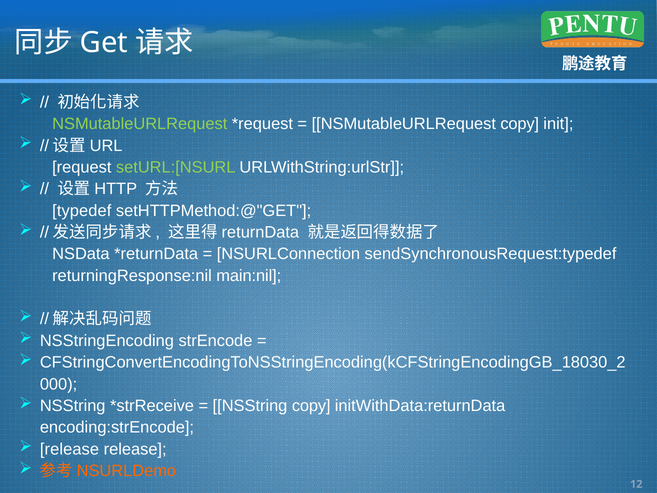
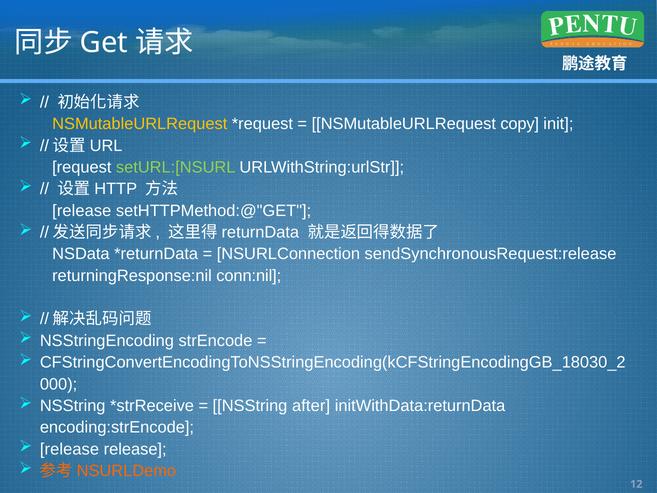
NSMutableURLRequest colour: light green -> yellow (140, 124)
typedef: typedef -> release (82, 211)
sendSynchronousRequest:typedef: sendSynchronousRequest:typedef -> sendSynchronousRequest:release (491, 254)
main:nil: main:nil -> conn:nil (249, 276)
NSString copy: copy -> after (311, 406)
